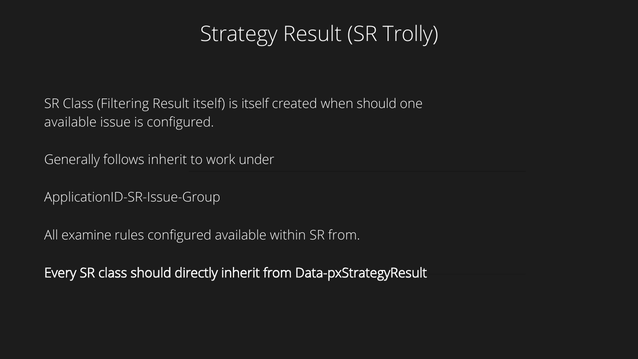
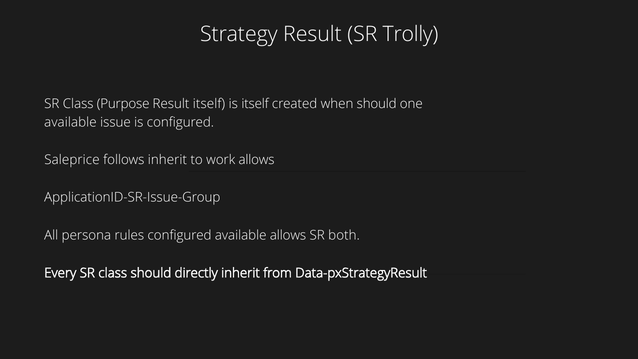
Filtering: Filtering -> Purpose (123, 104)
Generally: Generally -> Saleprice (72, 160)
work under: under -> allows (257, 160)
examine: examine -> persona (86, 235)
available within: within -> allows (288, 235)
SR from: from -> both (344, 235)
